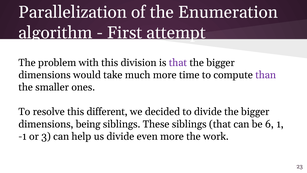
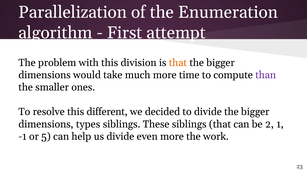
that colour: purple -> orange (178, 63)
being: being -> types (88, 124)
6: 6 -> 2 (269, 124)
3: 3 -> 5 (46, 136)
